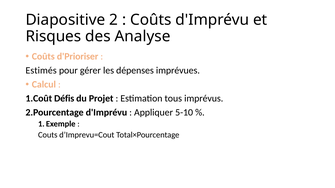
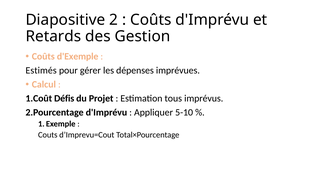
Risques: Risques -> Retards (53, 36)
Analyse: Analyse -> Gestion (143, 36)
d'Prioriser: d'Prioriser -> d'Exemple (78, 57)
